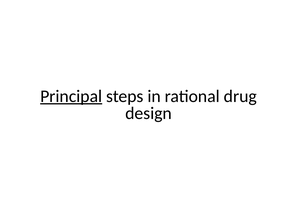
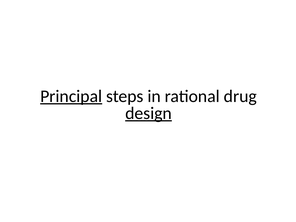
design underline: none -> present (149, 113)
